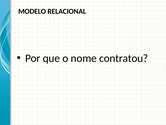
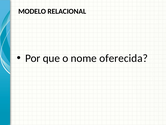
contratou: contratou -> oferecida (124, 58)
